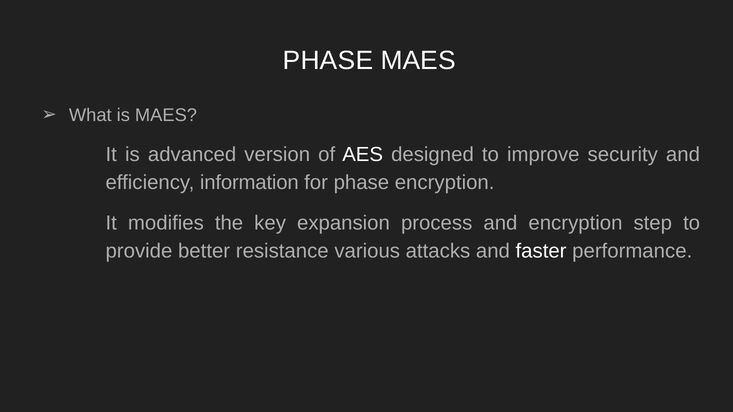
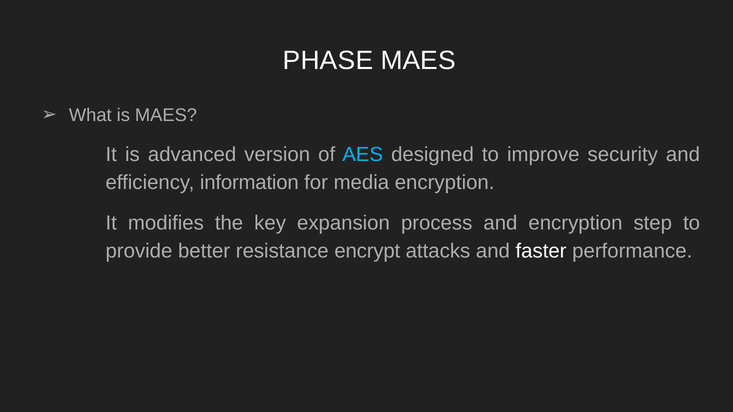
AES colour: white -> light blue (363, 155)
for phase: phase -> media (361, 183)
various: various -> encrypt (367, 251)
